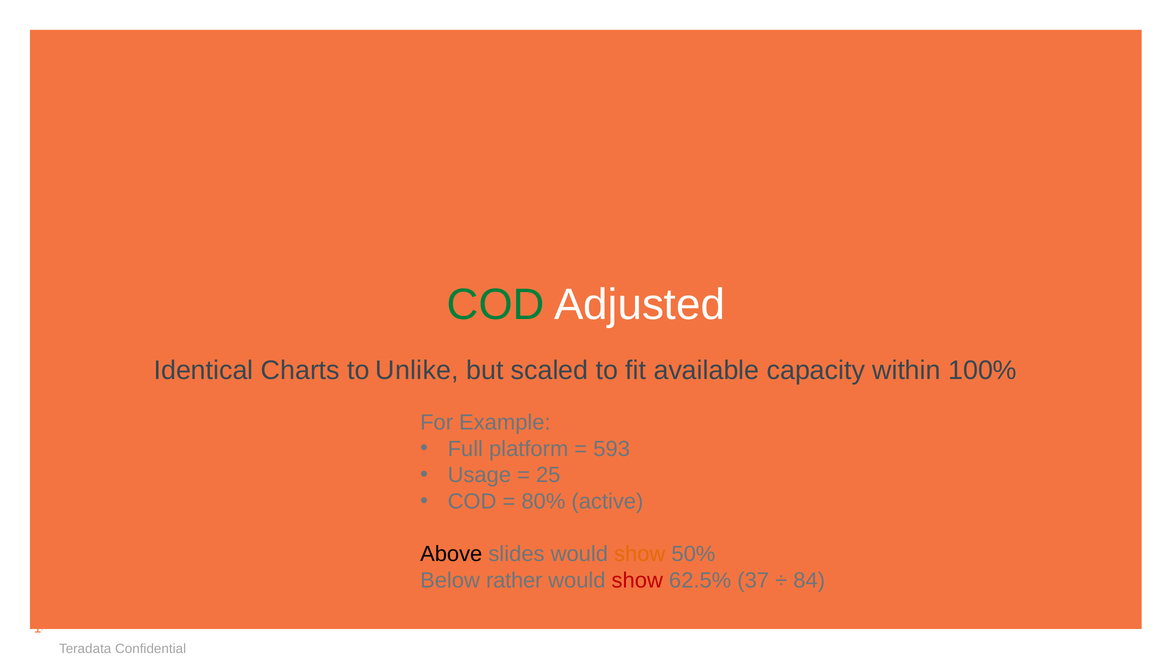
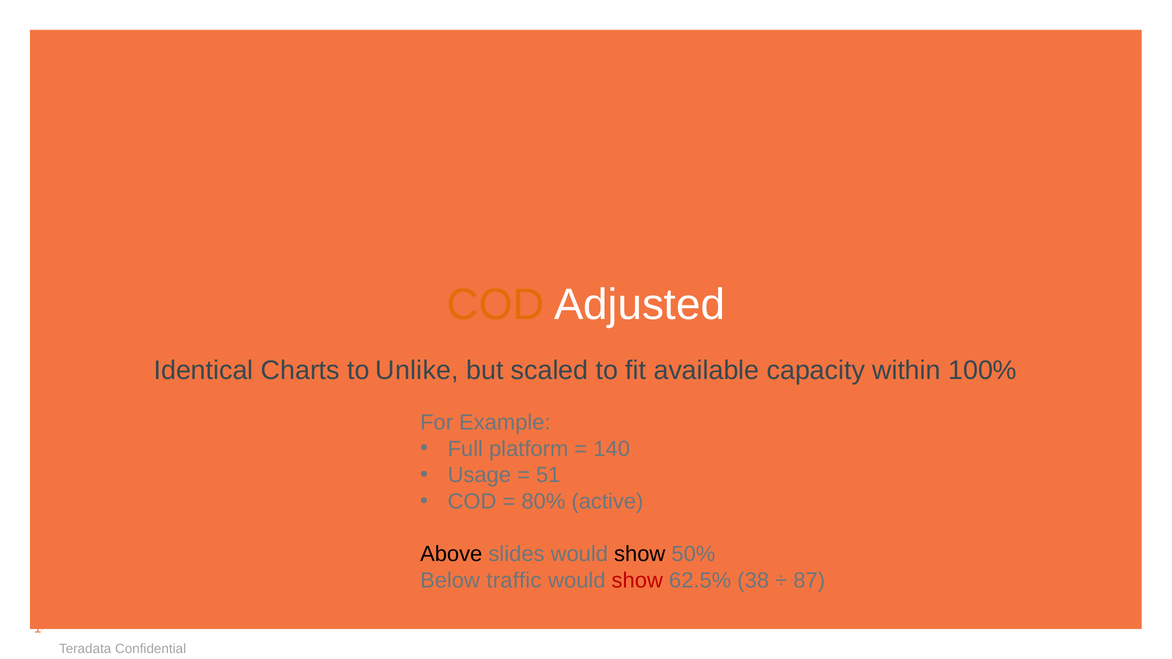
COD colour: green -> orange (496, 305)
593: 593 -> 140 (612, 449)
25: 25 -> 51 (548, 475)
show colour: orange -> black (640, 554)
rather: rather -> traffic (514, 581)
37: 37 -> 38 (753, 581)
84: 84 -> 87 (809, 581)
